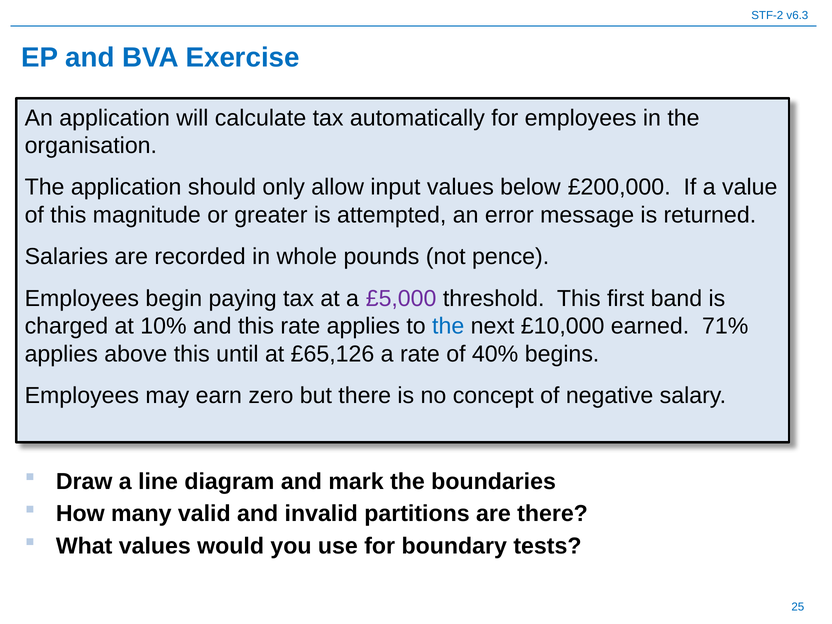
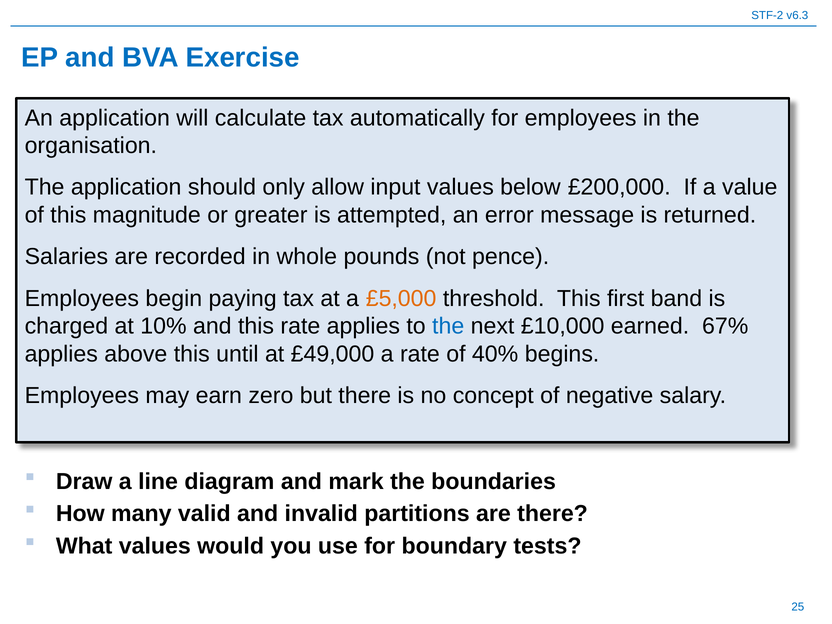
£5,000 colour: purple -> orange (401, 298)
71%: 71% -> 67% (725, 326)
£65,126: £65,126 -> £49,000 (333, 354)
